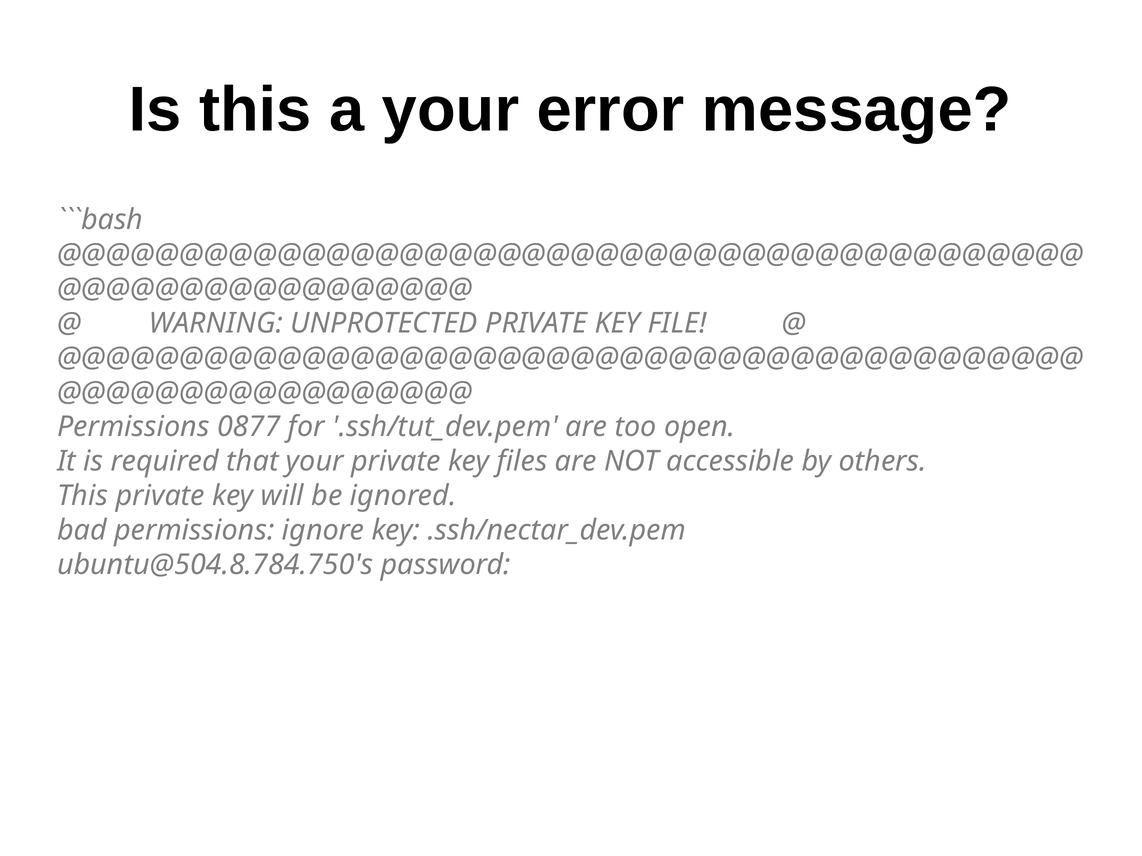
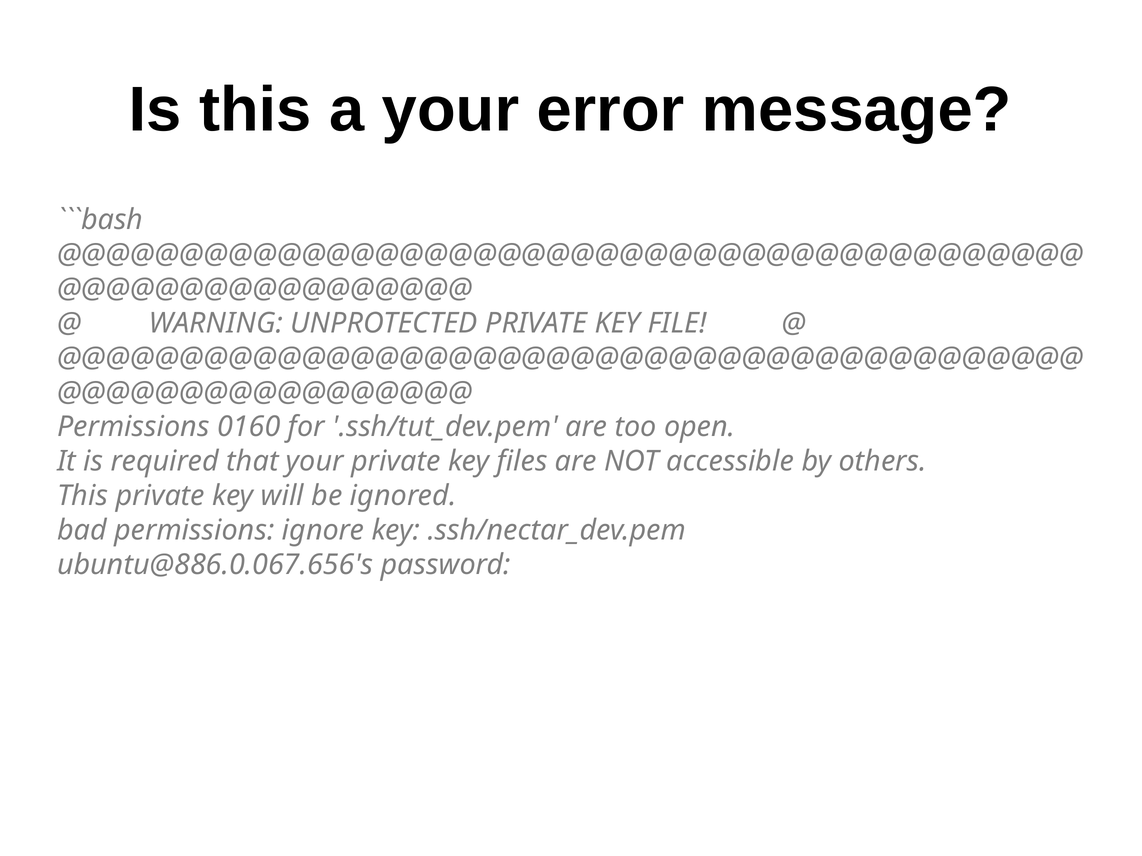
0877: 0877 -> 0160 (249, 427)
ubuntu@504.8.784.750's: ubuntu@504.8.784.750's -> ubuntu@886.0.067.656's (215, 565)
